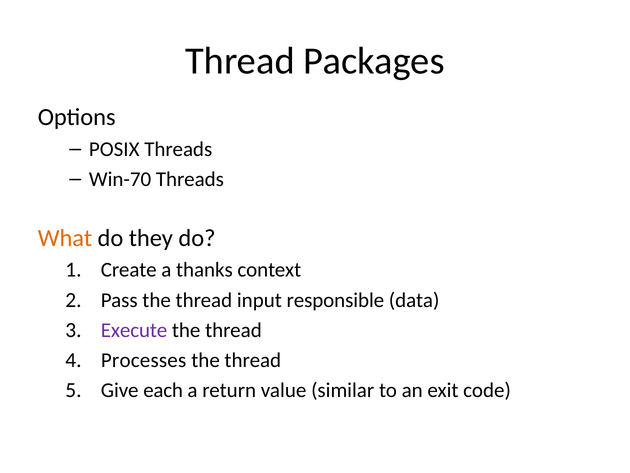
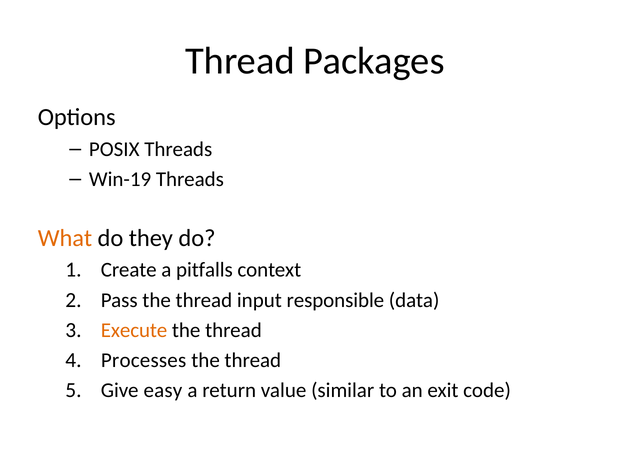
Win-70: Win-70 -> Win-19 (120, 179)
thanks: thanks -> pitfalls (204, 270)
Execute colour: purple -> orange (134, 330)
each: each -> easy (163, 390)
